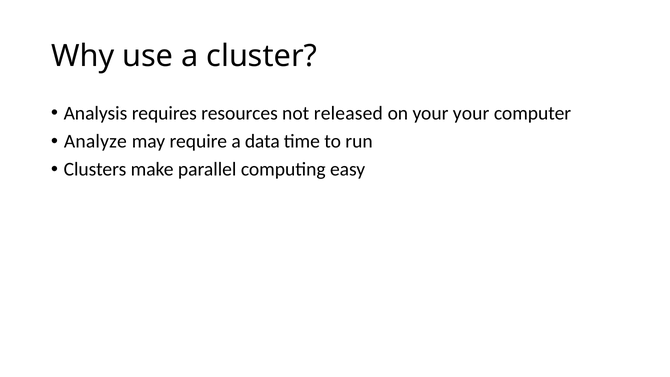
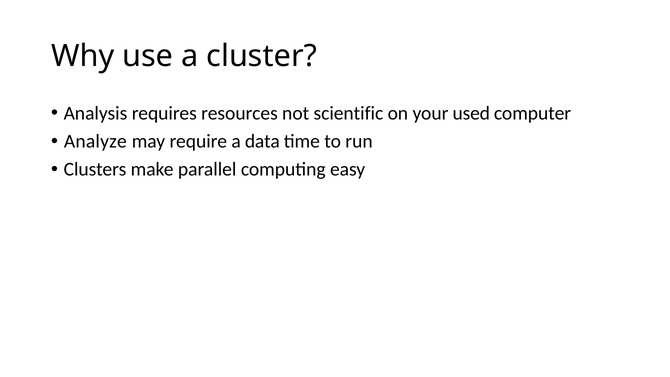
released: released -> scientific (348, 113)
your your: your -> used (471, 113)
